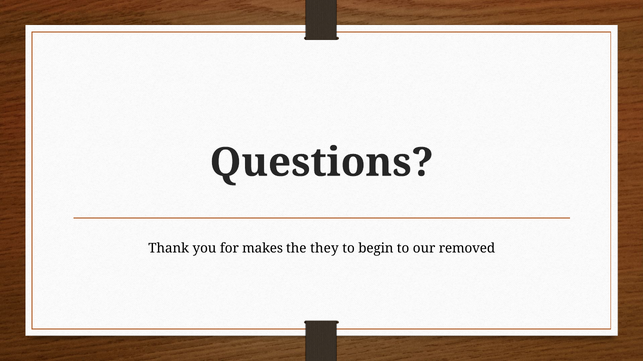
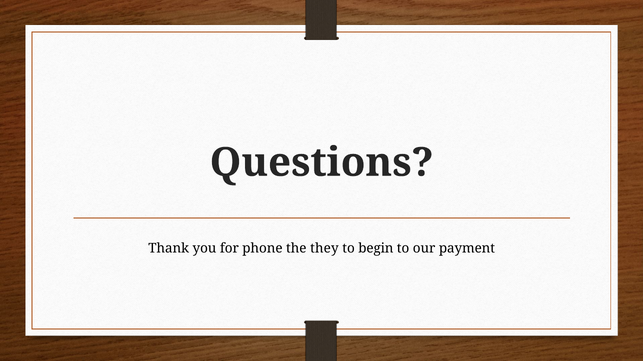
makes: makes -> phone (263, 249)
removed: removed -> payment (467, 249)
